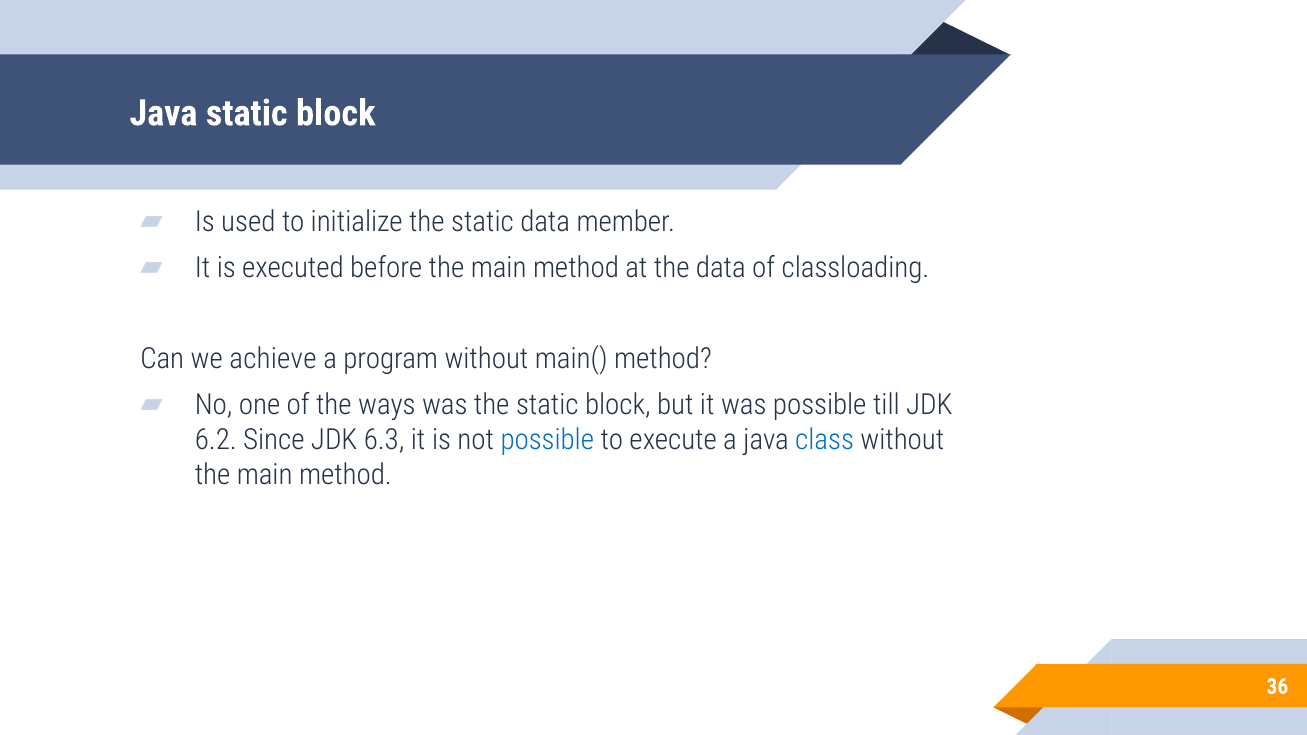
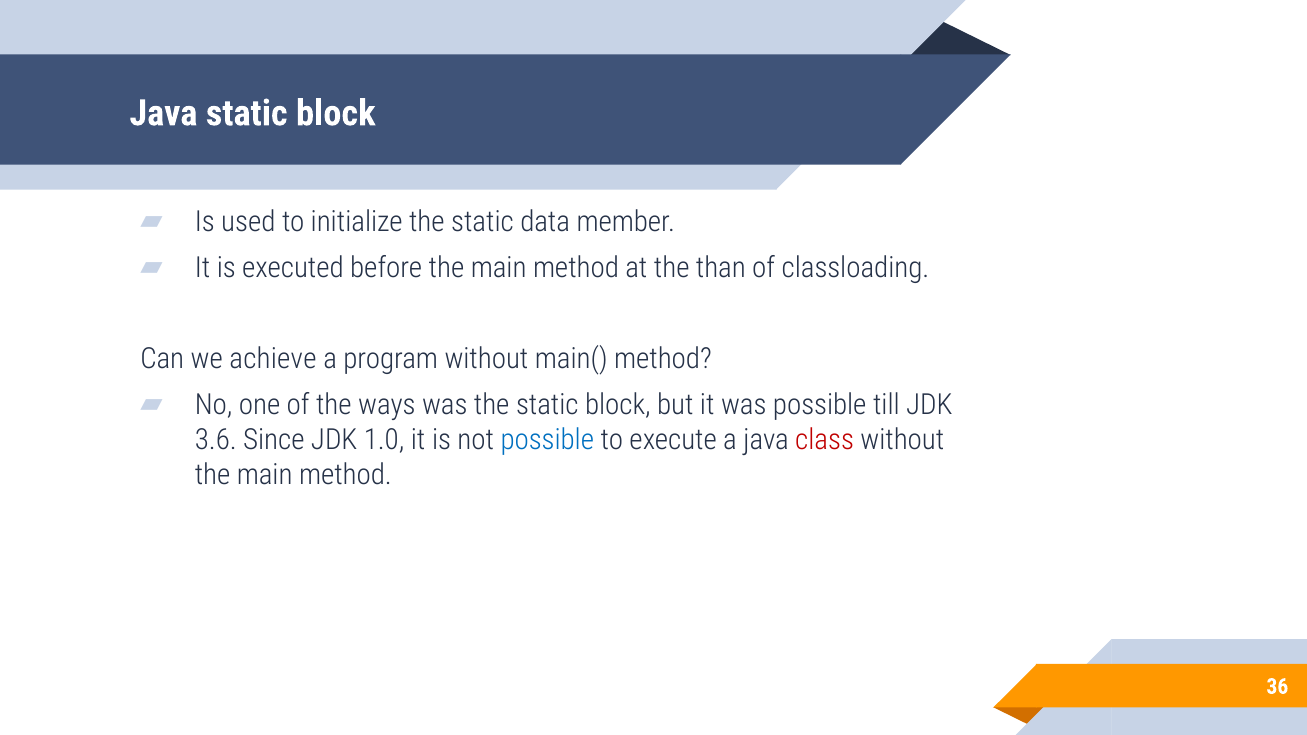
the data: data -> than (721, 268)
6.2: 6.2 -> 3.6 (216, 440)
6.3: 6.3 -> 1.0 (384, 440)
class colour: blue -> red (825, 440)
